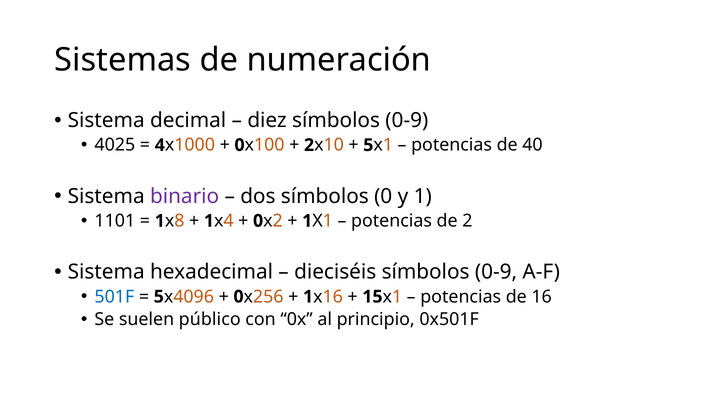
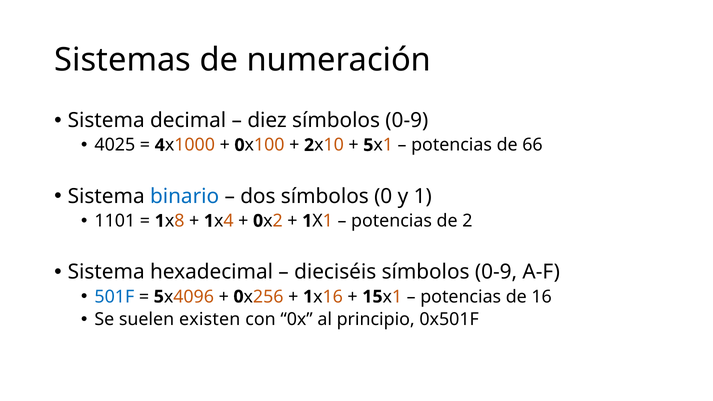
40: 40 -> 66 (532, 145)
binario colour: purple -> blue (185, 196)
público: público -> existen (210, 320)
